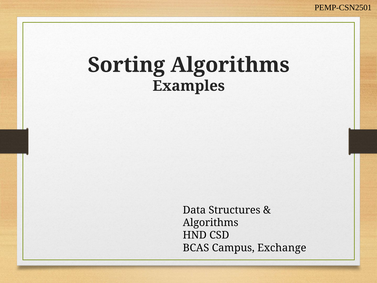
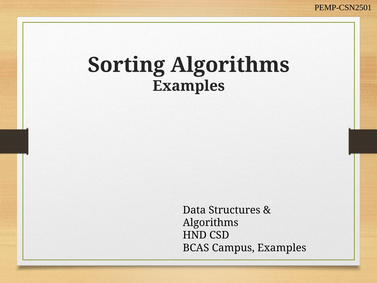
Campus Exchange: Exchange -> Examples (282, 248)
